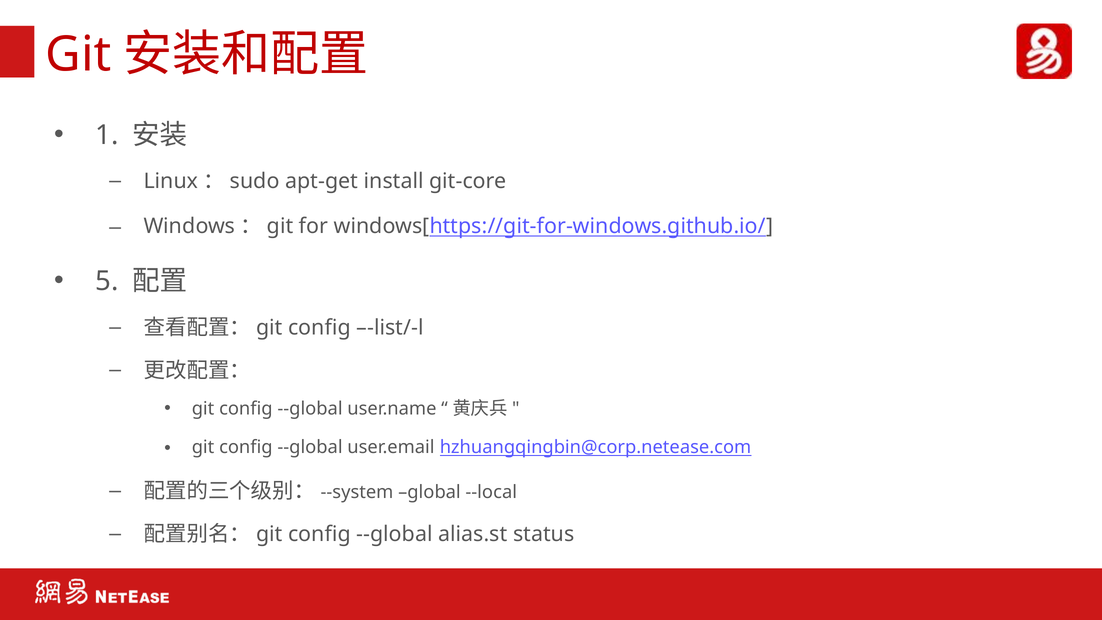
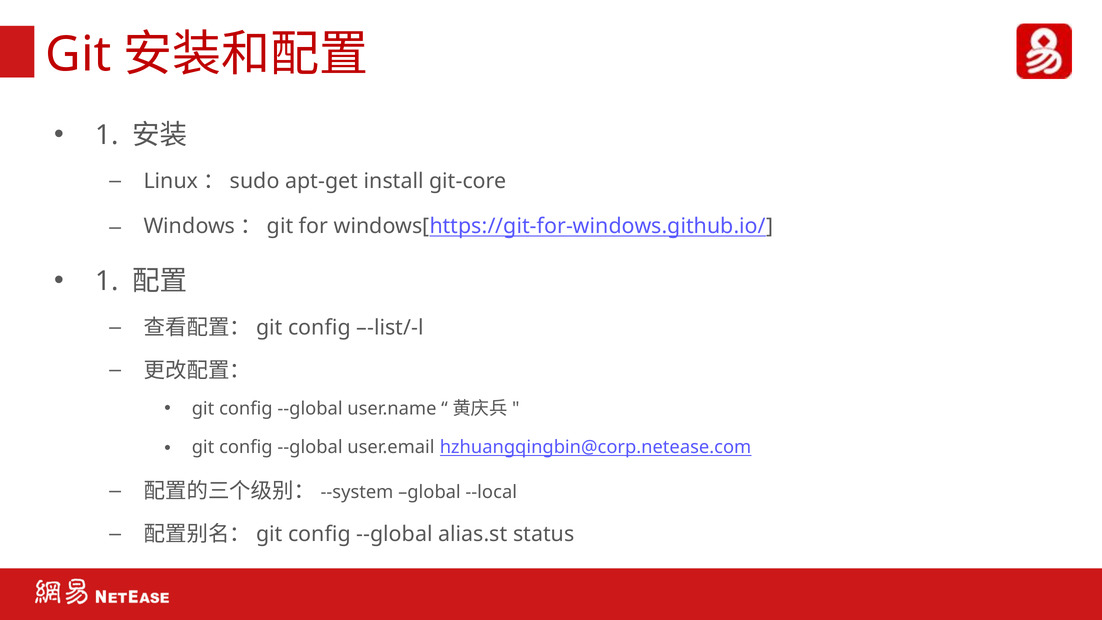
5: 5 -> 1 (107, 281)
